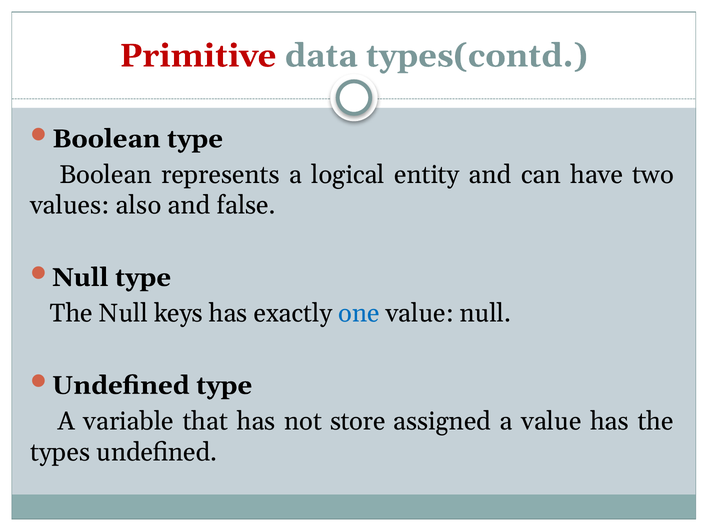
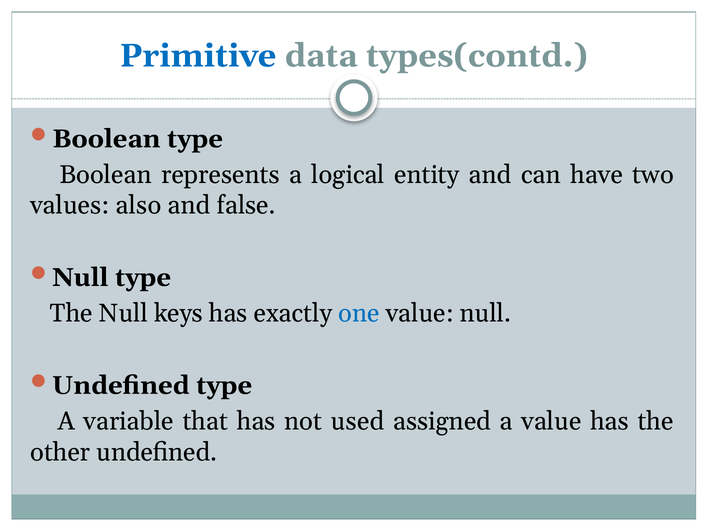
Primitive colour: red -> blue (198, 56)
store: store -> used (358, 421)
types: types -> other (60, 452)
